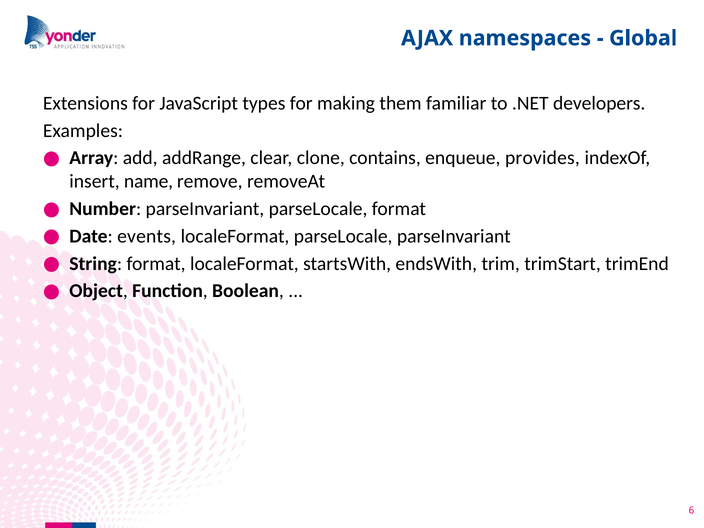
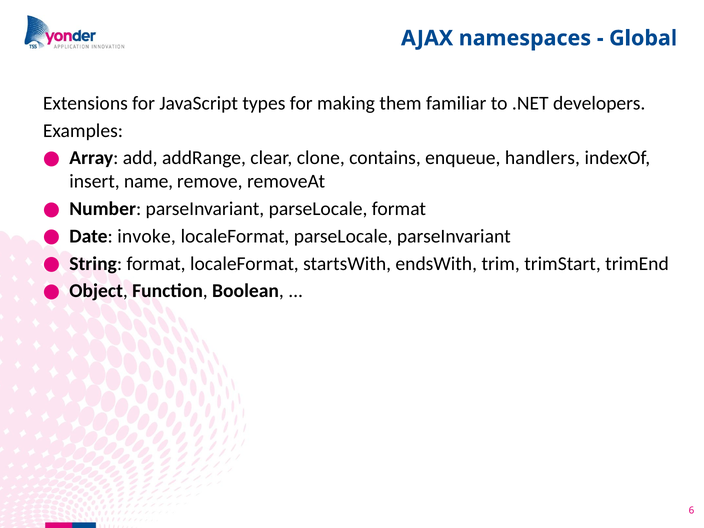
provides: provides -> handlers (542, 158)
events: events -> invoke (147, 236)
